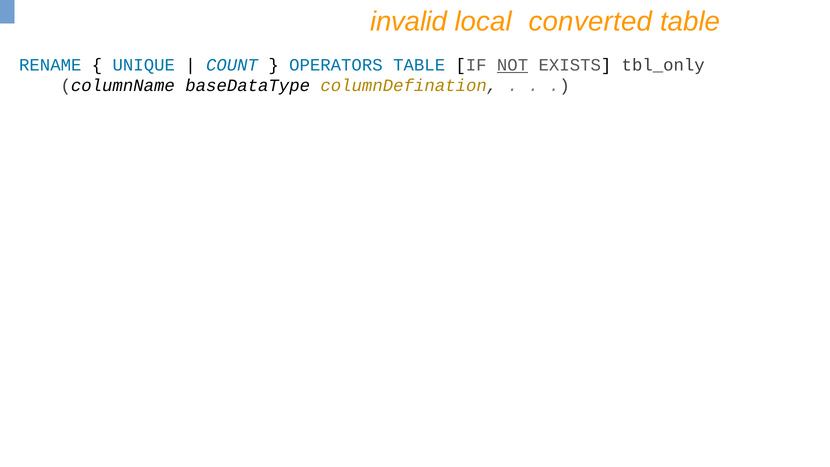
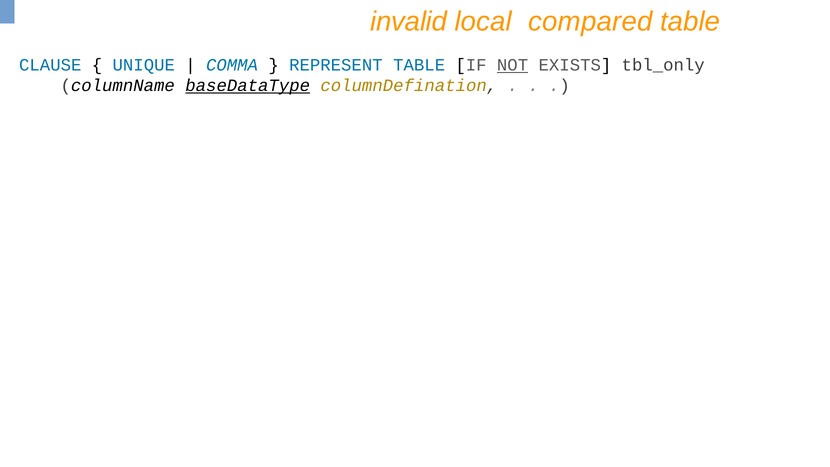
converted: converted -> compared (591, 22)
RENAME: RENAME -> CLAUSE (50, 65)
COUNT: COUNT -> COMMA (232, 65)
OPERATORS: OPERATORS -> REPRESENT (336, 65)
baseDataType underline: none -> present (248, 86)
